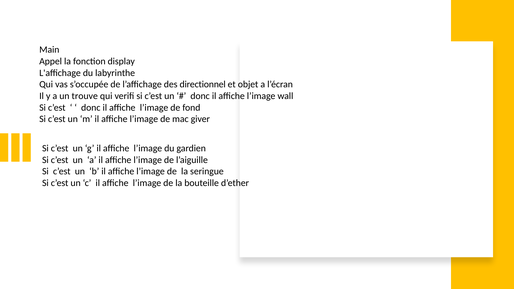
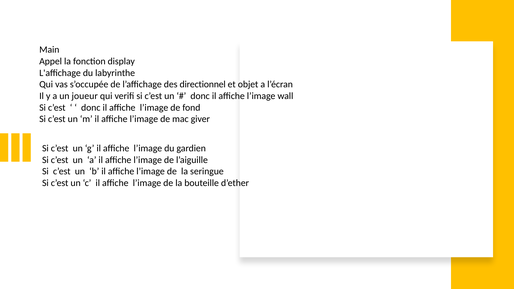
trouve: trouve -> joueur (85, 96)
